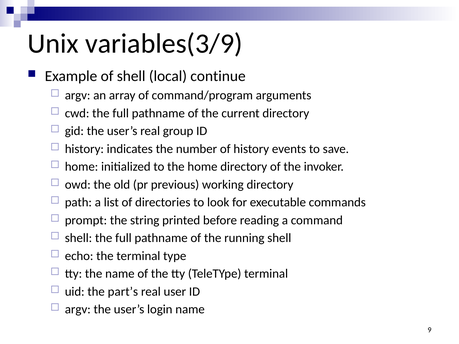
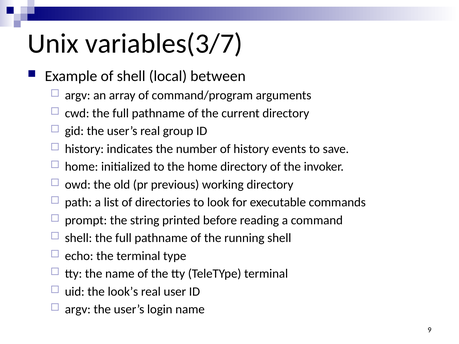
variables(3/9: variables(3/9 -> variables(3/7 (164, 43)
continue: continue -> between (218, 76)
part’s: part’s -> look’s (123, 292)
